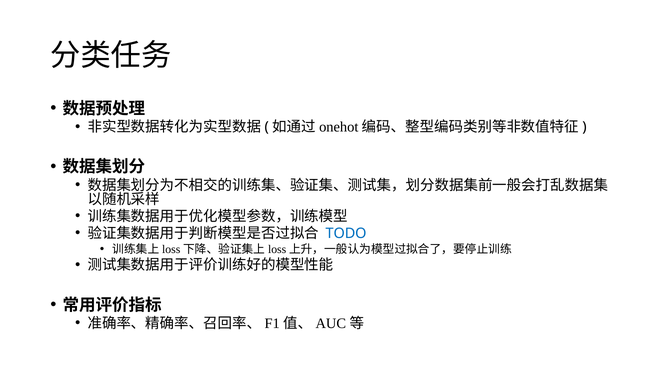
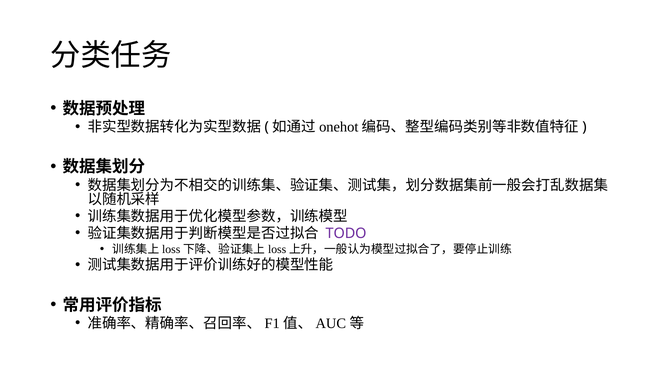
TODO colour: blue -> purple (346, 233)
